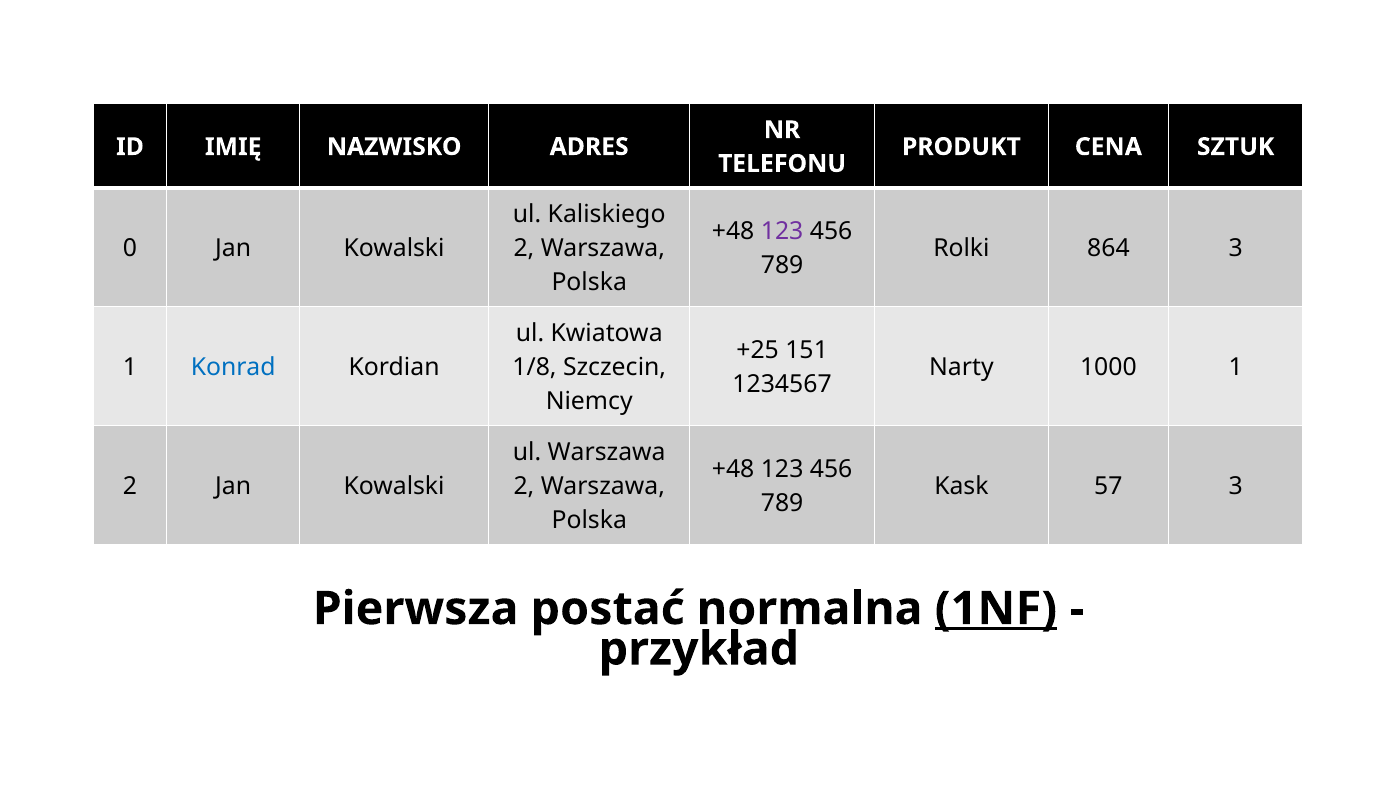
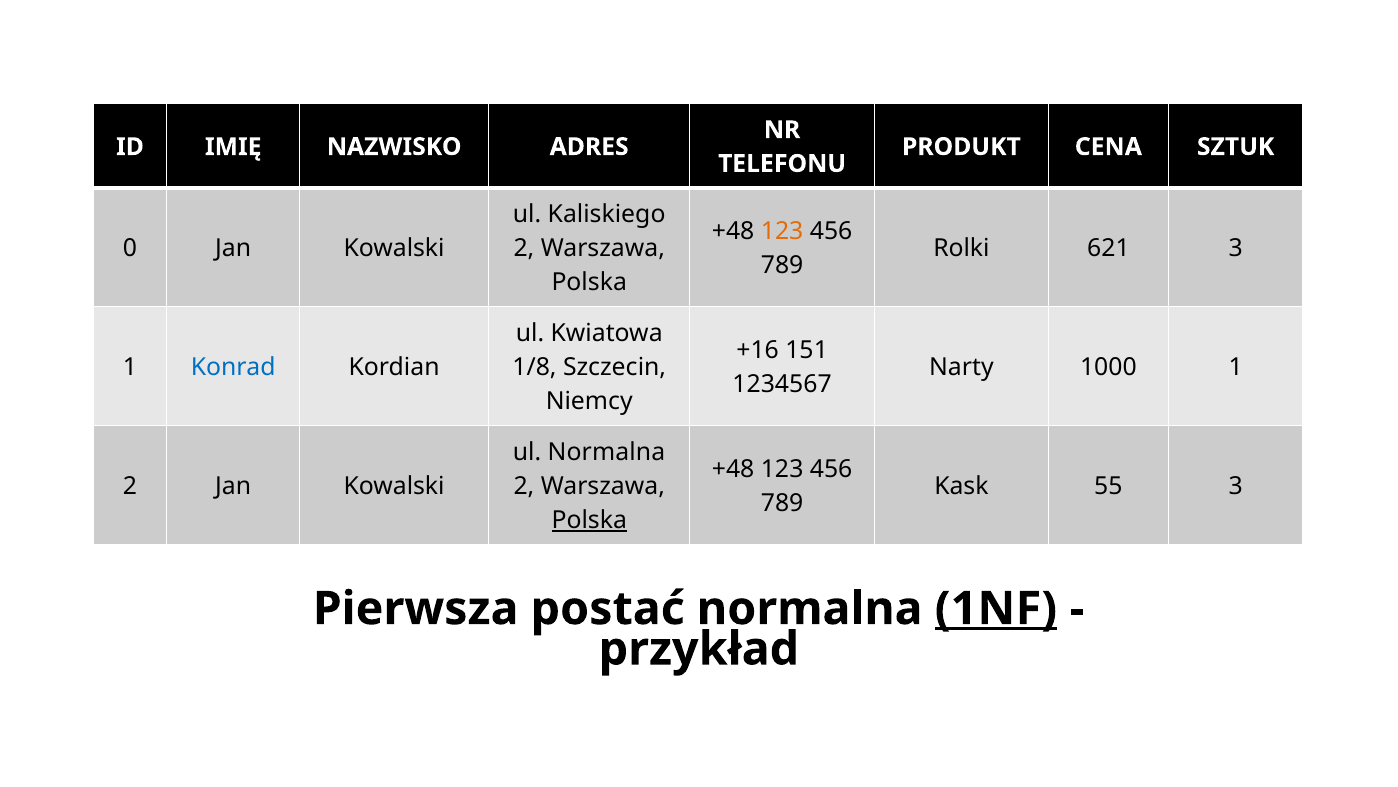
123 colour: purple -> orange (782, 232)
864: 864 -> 621 (1108, 248)
+25: +25 -> +16 (758, 350)
ul Warszawa: Warszawa -> Normalna (606, 452)
57: 57 -> 55 (1108, 486)
Polska underline: none -> present (589, 520)
